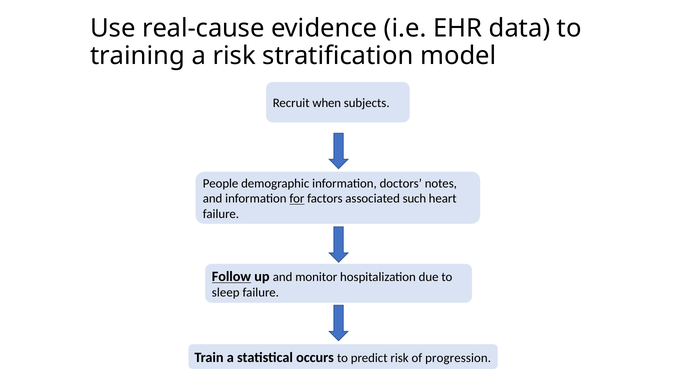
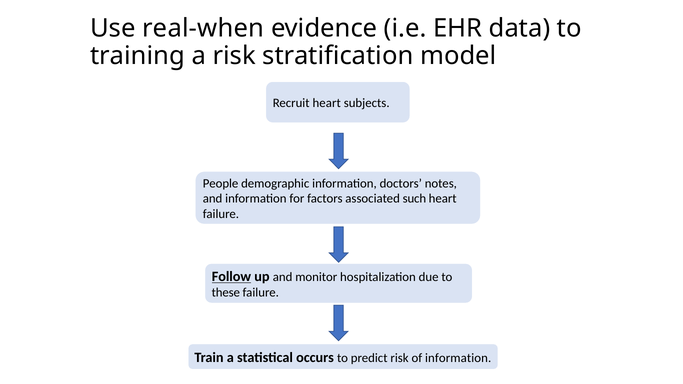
real-cause: real-cause -> real-when (203, 28)
Recruit when: when -> heart (327, 103)
for underline: present -> none (297, 199)
sleep: sleep -> these (226, 293)
of progression: progression -> information (458, 358)
